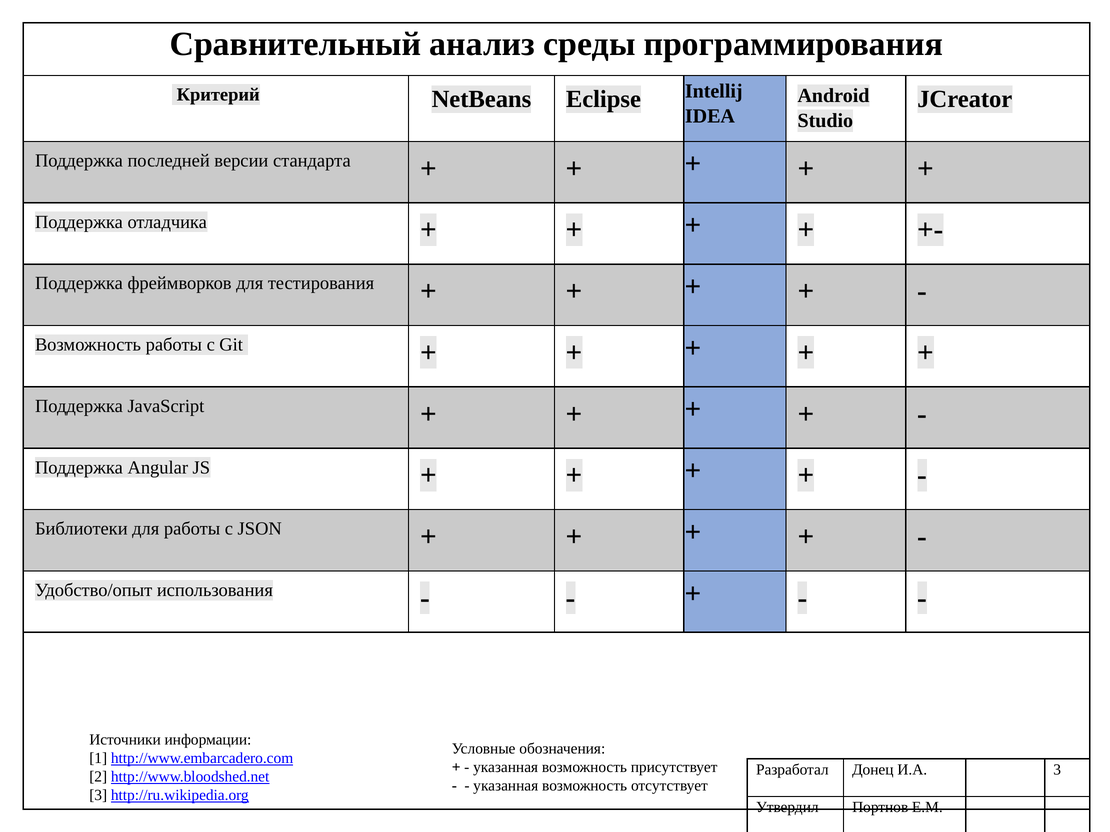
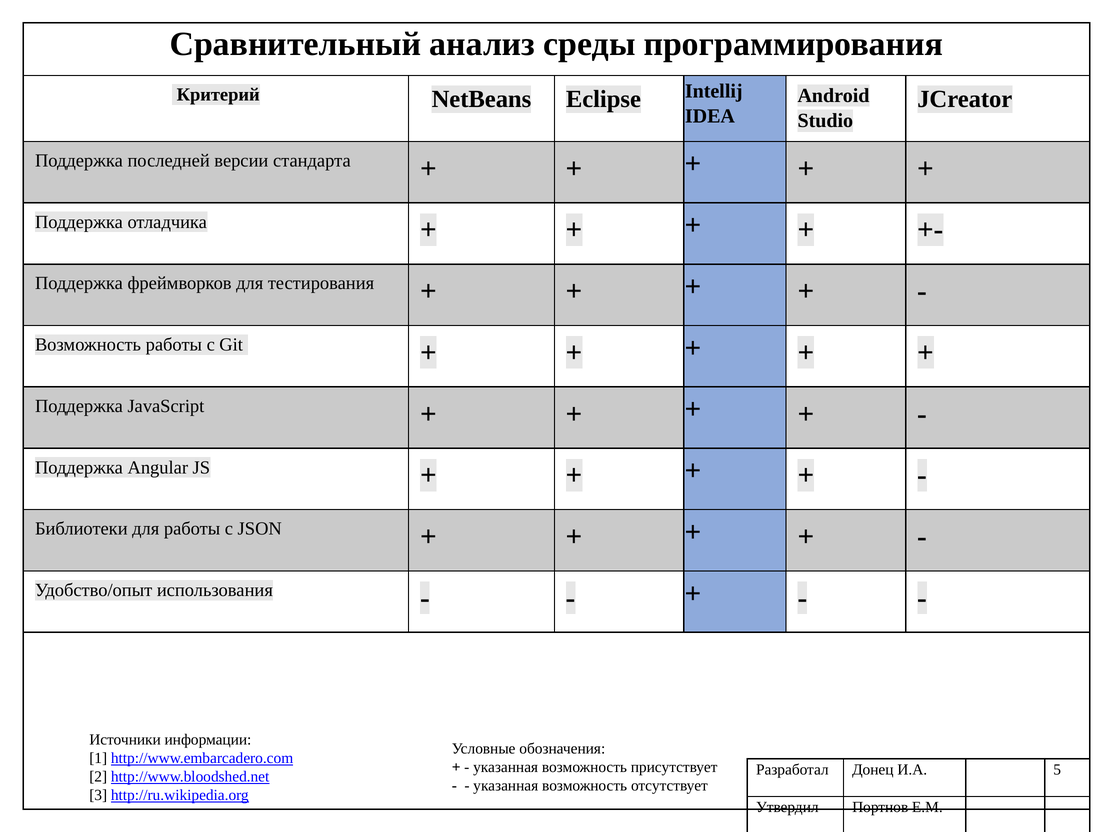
И.А 3: 3 -> 5 (1057, 770)
